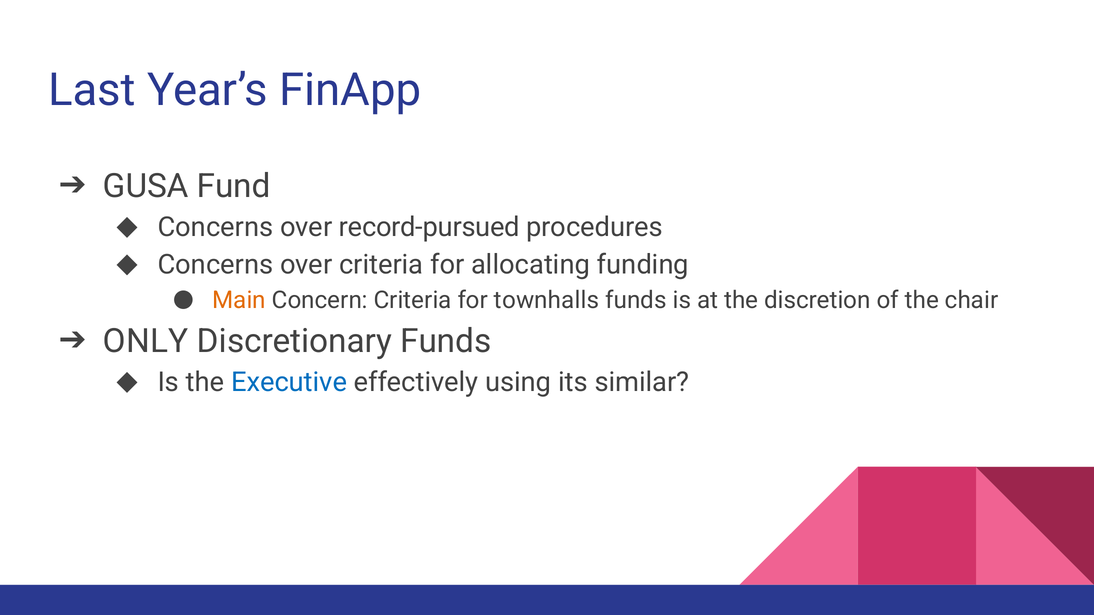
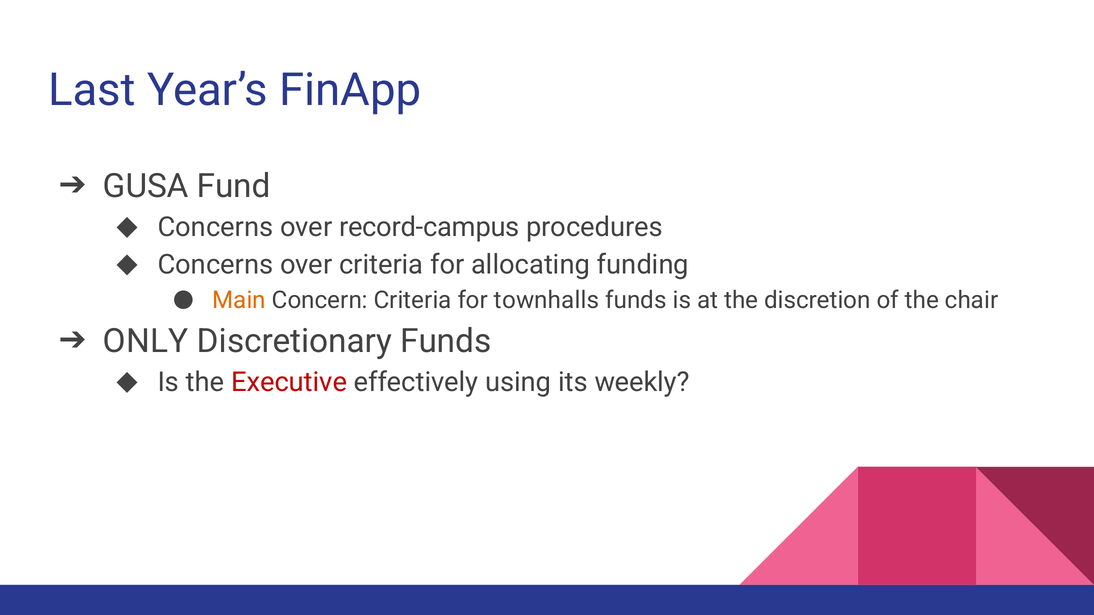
record-pursued: record-pursued -> record-campus (429, 227)
Executive colour: blue -> red (289, 382)
similar: similar -> weekly (642, 382)
